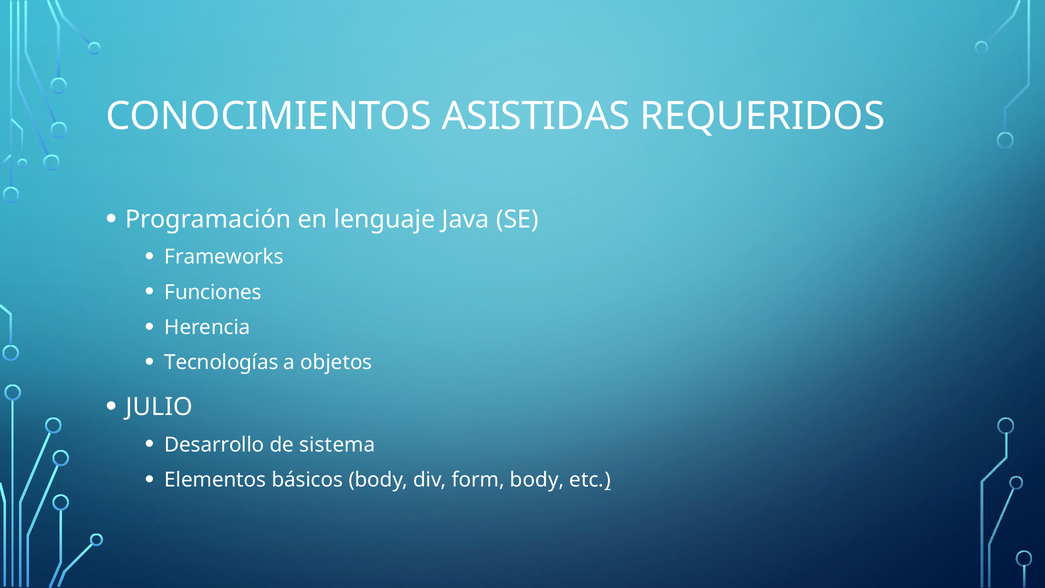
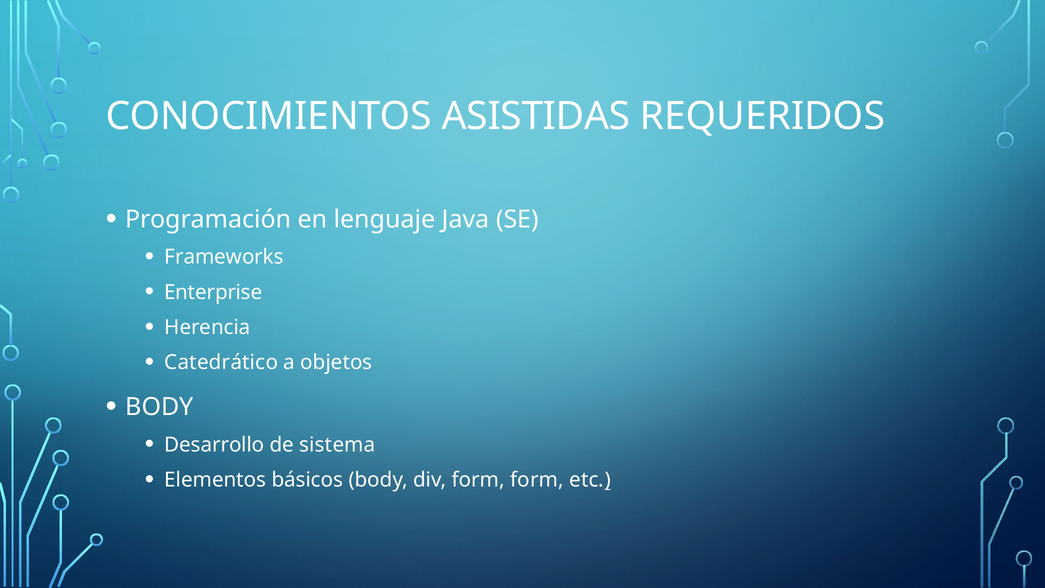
Funciones: Funciones -> Enterprise (213, 292)
Tecnologías: Tecnologías -> Catedrático (221, 362)
JULIO: JULIO -> BODY (159, 407)
form body: body -> form (537, 480)
